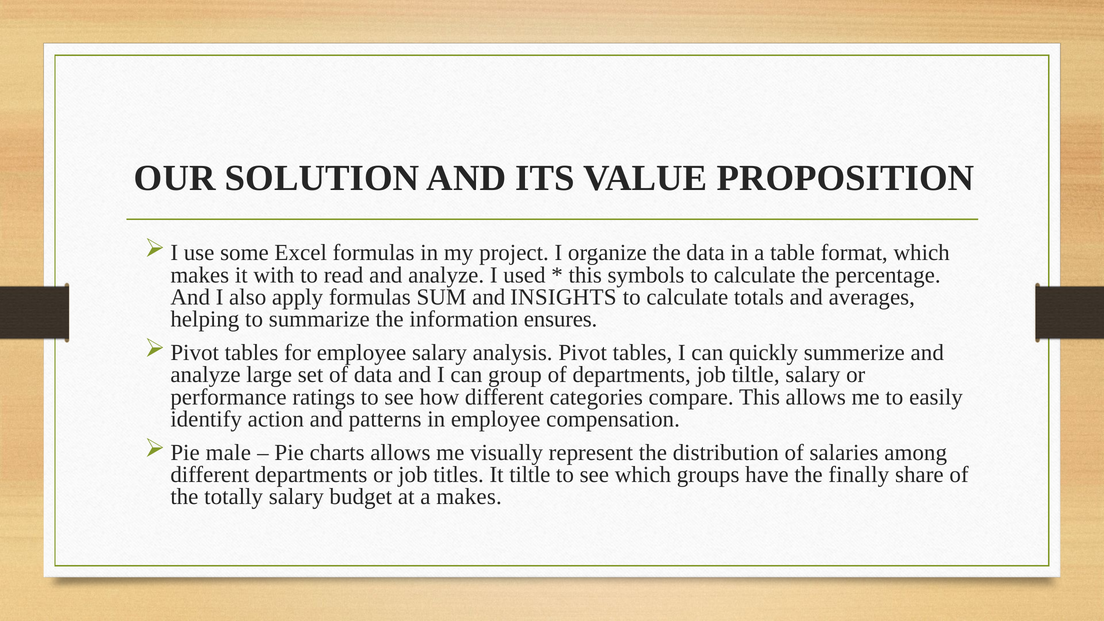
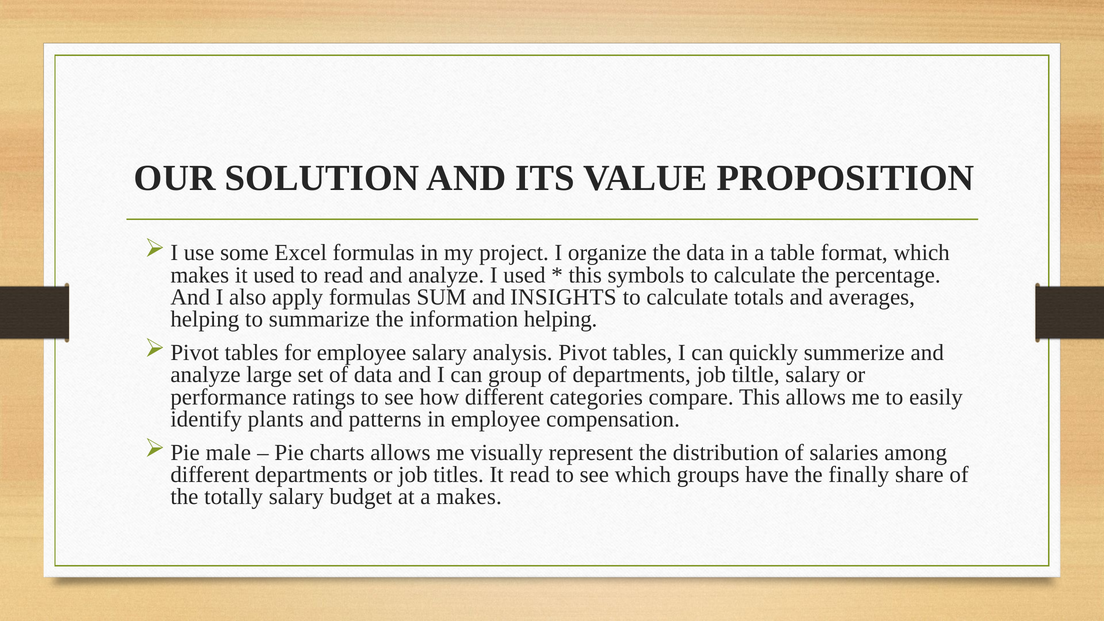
it with: with -> used (274, 275)
information ensures: ensures -> helping (561, 319)
action: action -> plants (276, 419)
It tiltle: tiltle -> read (530, 475)
